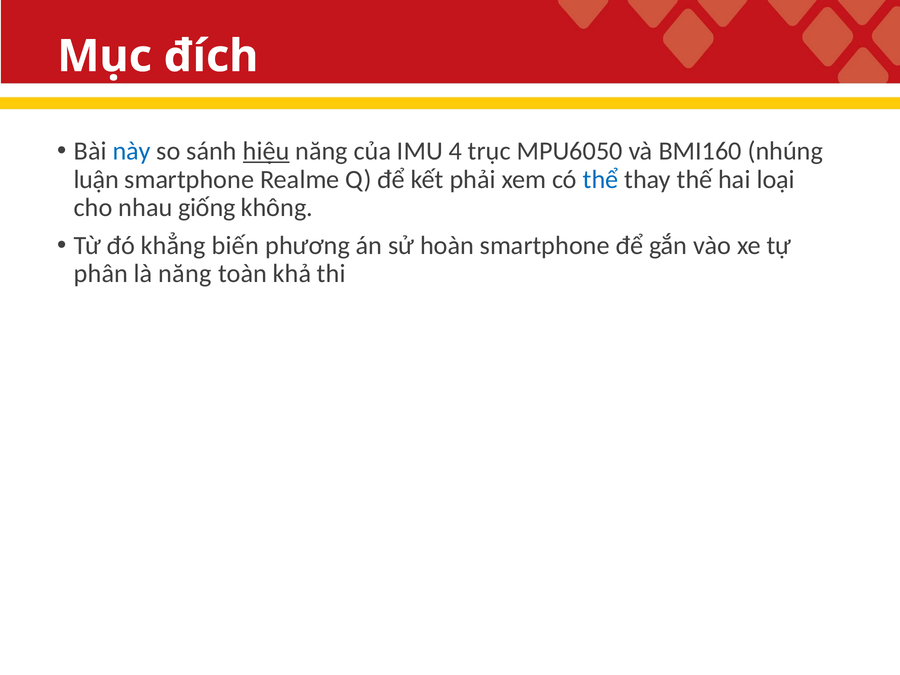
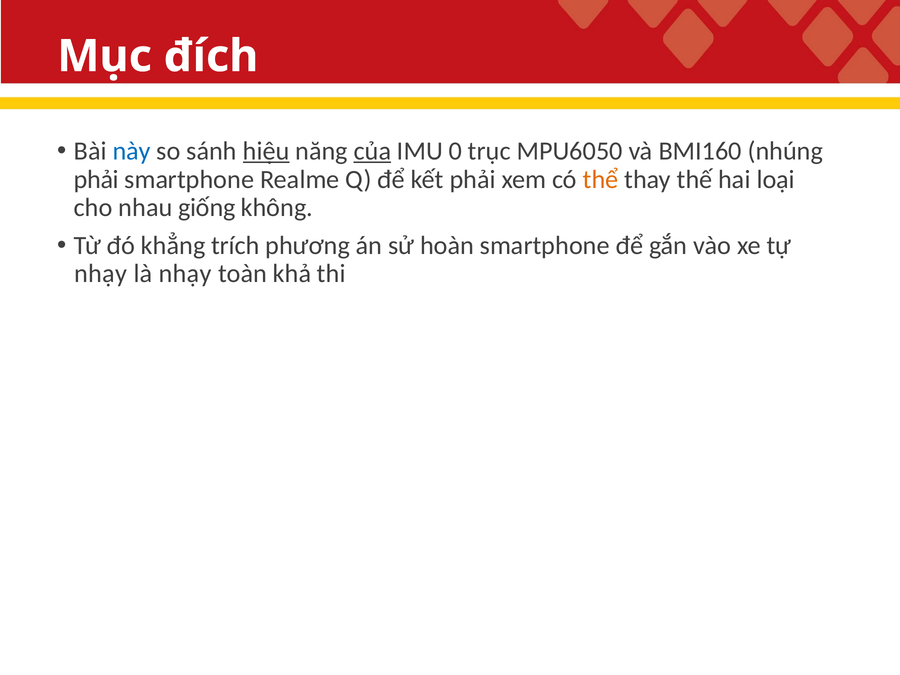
của underline: none -> present (372, 151)
4: 4 -> 0 (455, 151)
luận: luận -> phải (96, 179)
thể colour: blue -> orange (601, 179)
biến: biến -> trích (235, 245)
phân: phân -> nhạy (101, 274)
là năng: năng -> nhạy (185, 274)
